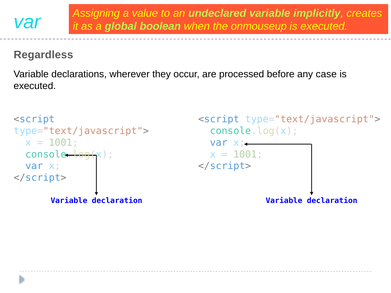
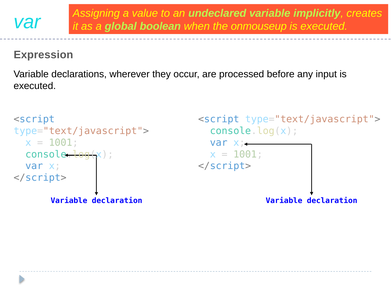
Regardless: Regardless -> Expression (43, 55)
case: case -> input (326, 74)
